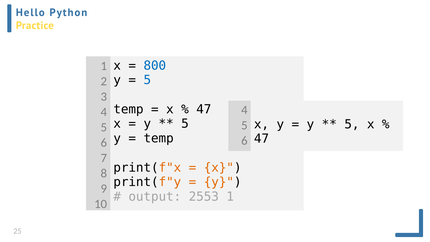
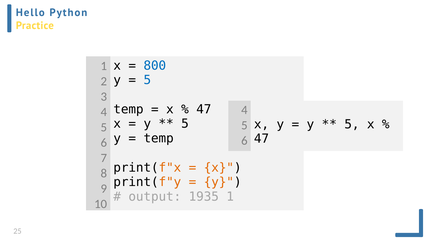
2553: 2553 -> 1935 (204, 197)
